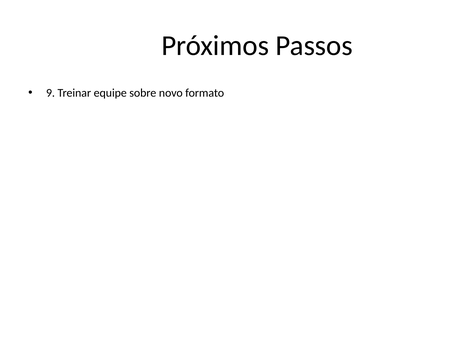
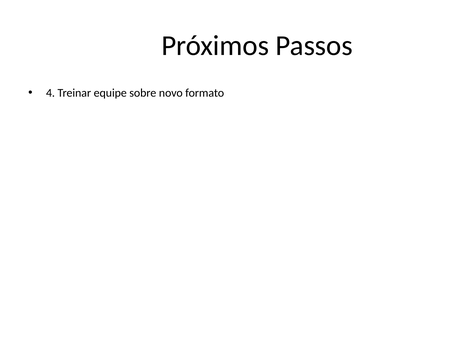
9: 9 -> 4 (51, 93)
